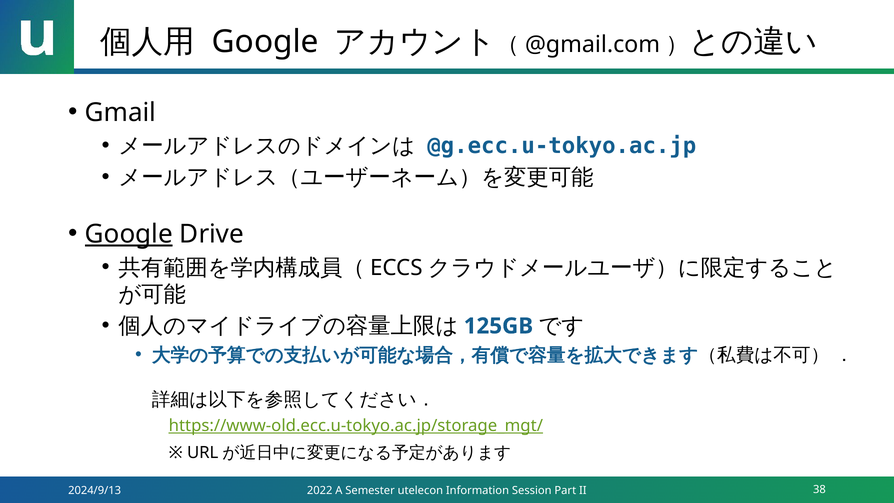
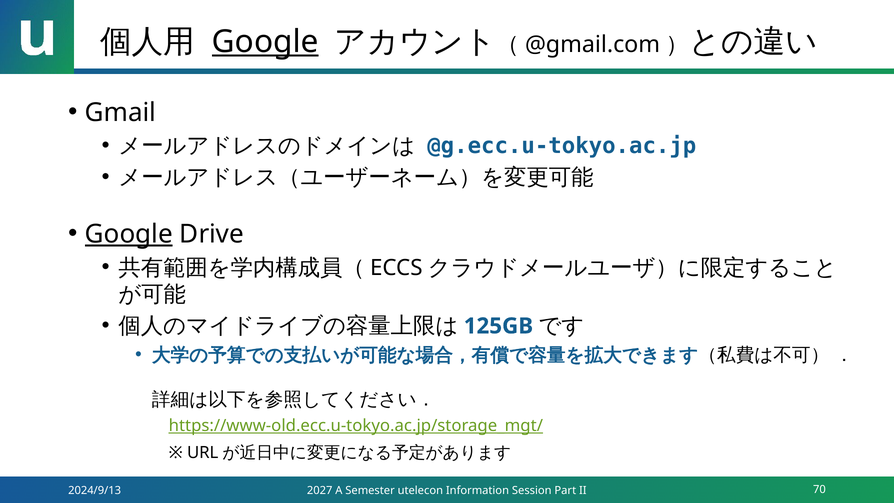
Google underline: none -> present (265, 42)
2022: 2022 -> 2027 (320, 490)
38: 38 -> 70 (819, 490)
